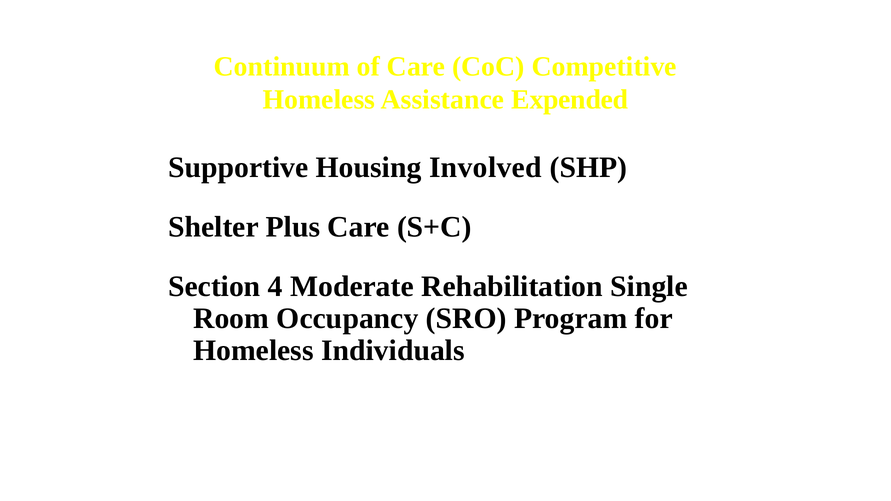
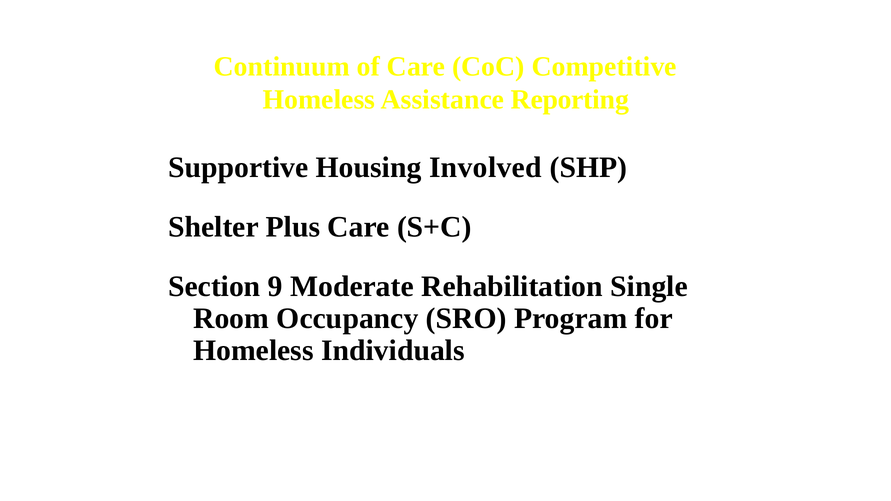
Expended: Expended -> Reporting (570, 100)
4: 4 -> 9 (275, 286)
